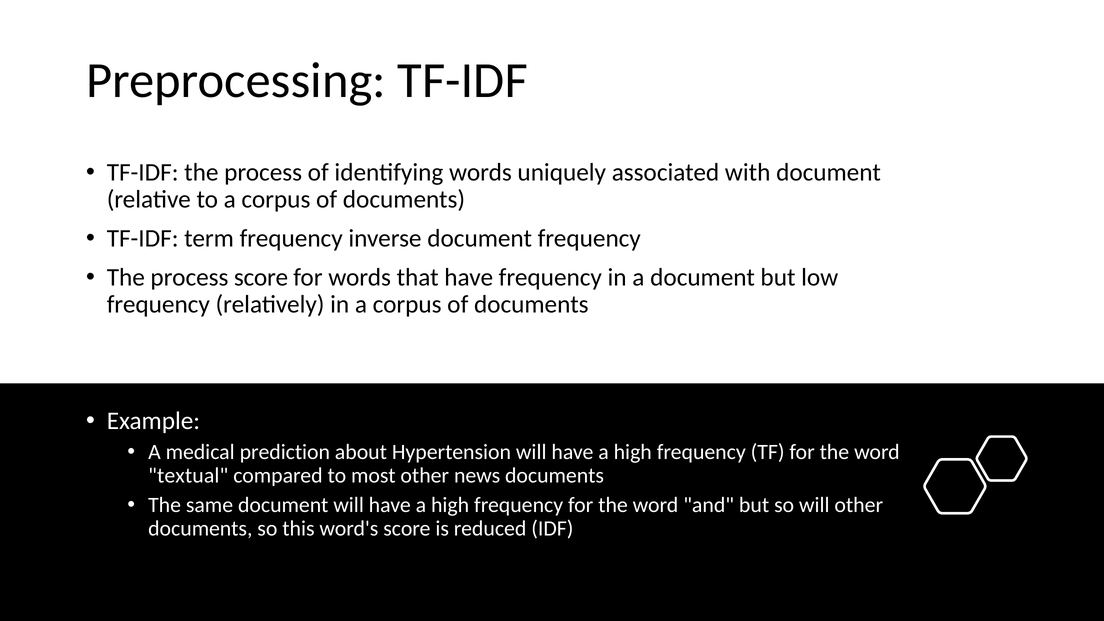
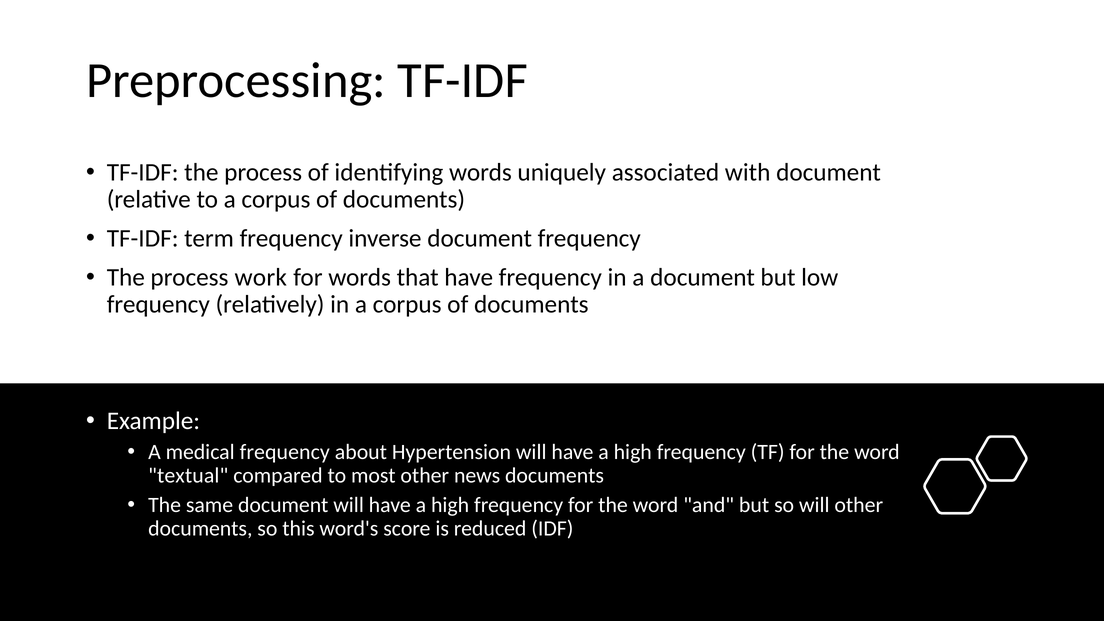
process score: score -> work (261, 277)
medical prediction: prediction -> frequency (285, 452)
